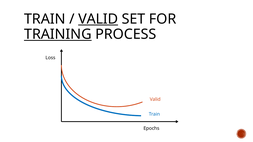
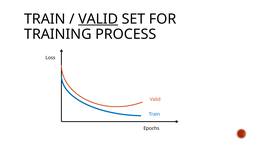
TRAINING underline: present -> none (58, 34)
